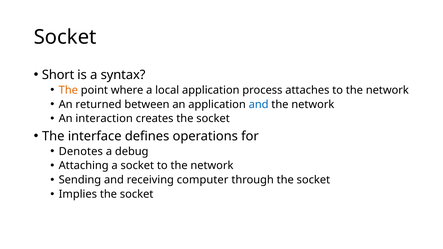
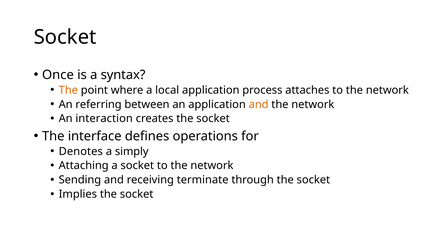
Short: Short -> Once (58, 75)
returned: returned -> referring (99, 104)
and colour: blue -> orange (259, 104)
debug: debug -> simply (132, 152)
computer: computer -> terminate (203, 180)
